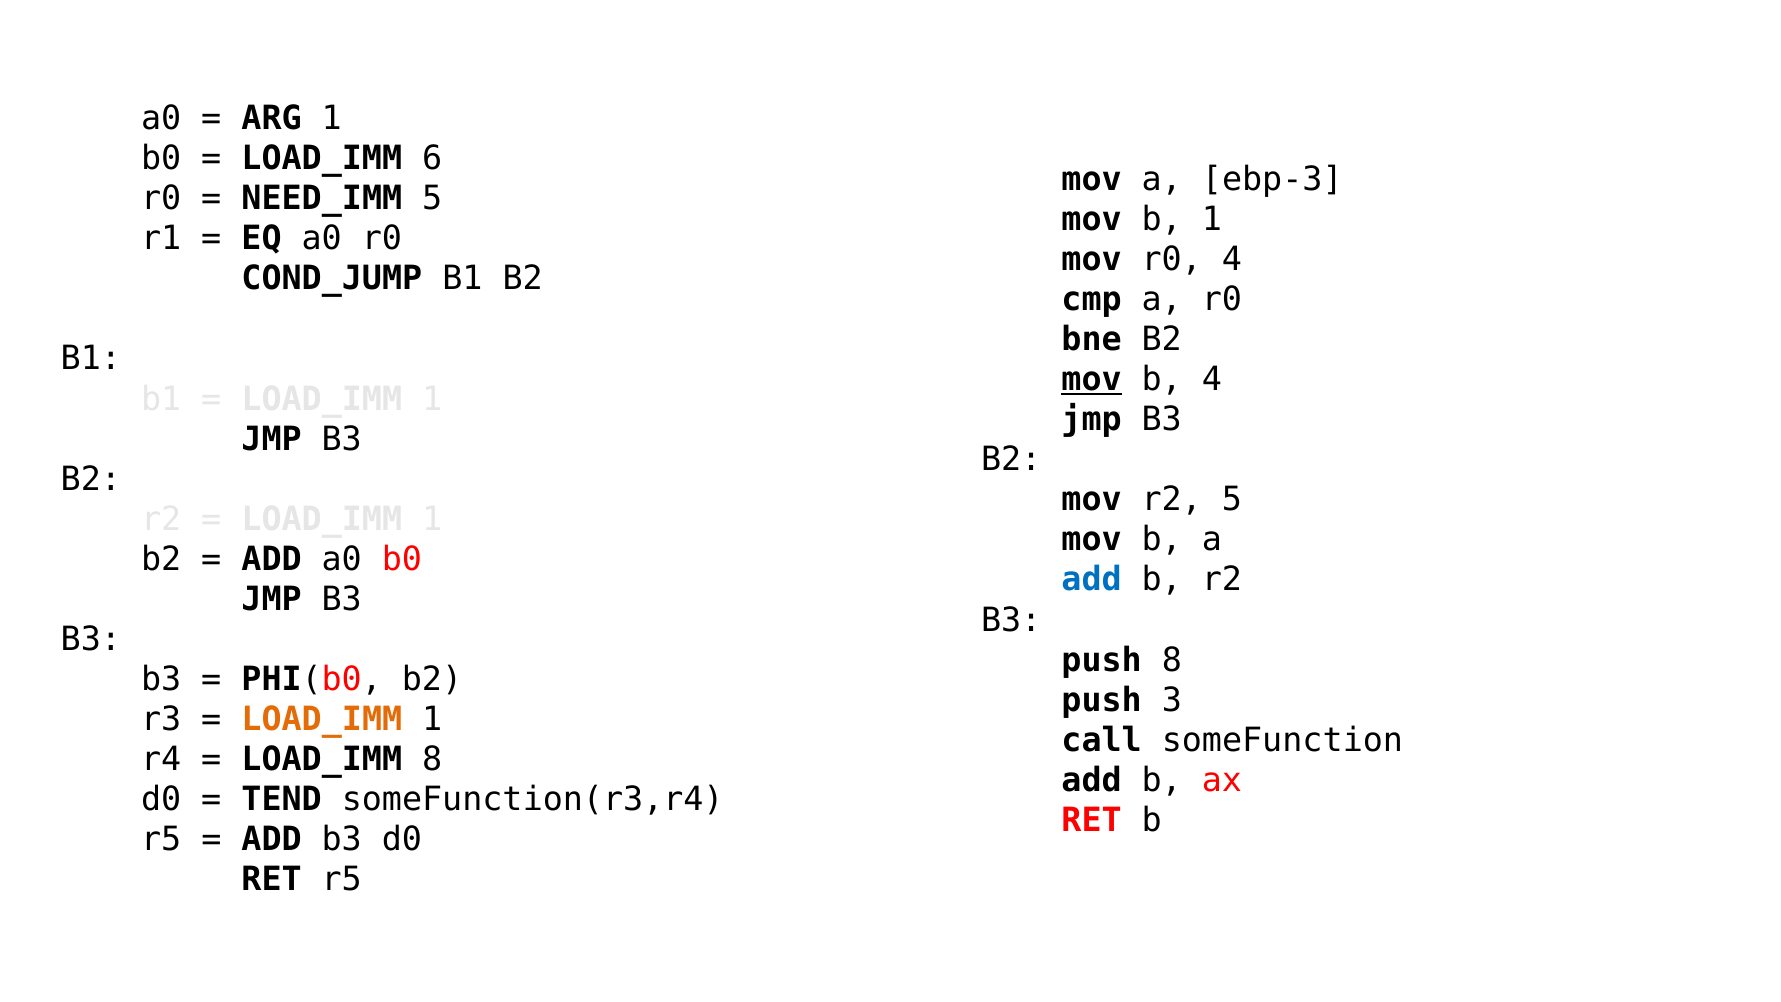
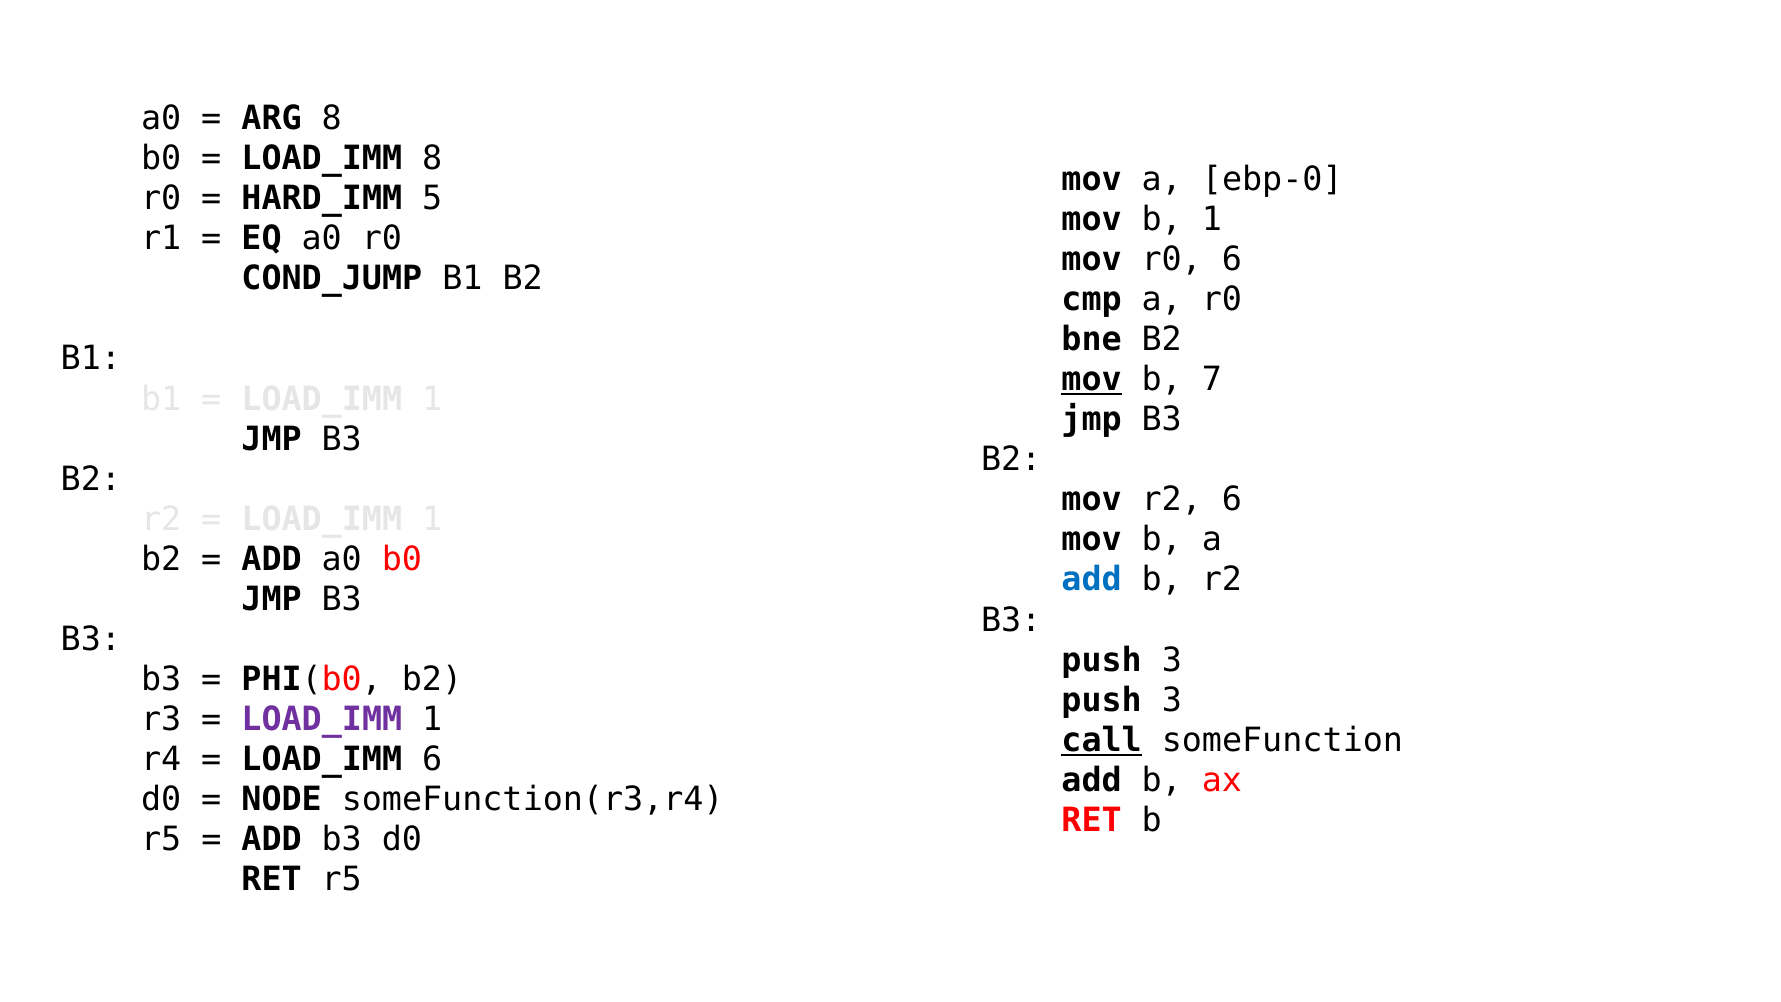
ARG 1: 1 -> 8 (332, 118)
LOAD_IMM 6: 6 -> 8 (432, 158)
ebp-3: ebp-3 -> ebp-0 (1272, 179)
NEED_IMM: NEED_IMM -> HARD_IMM (322, 199)
r0 4: 4 -> 6 (1232, 259)
b 4: 4 -> 7 (1212, 379)
r2 5: 5 -> 6 (1232, 500)
8: 8 -> 3 (1172, 660)
LOAD_IMM colour: orange -> purple (322, 719)
call underline: none -> present (1102, 740)
LOAD_IMM 8: 8 -> 6 (432, 760)
TEND: TEND -> NODE (282, 800)
